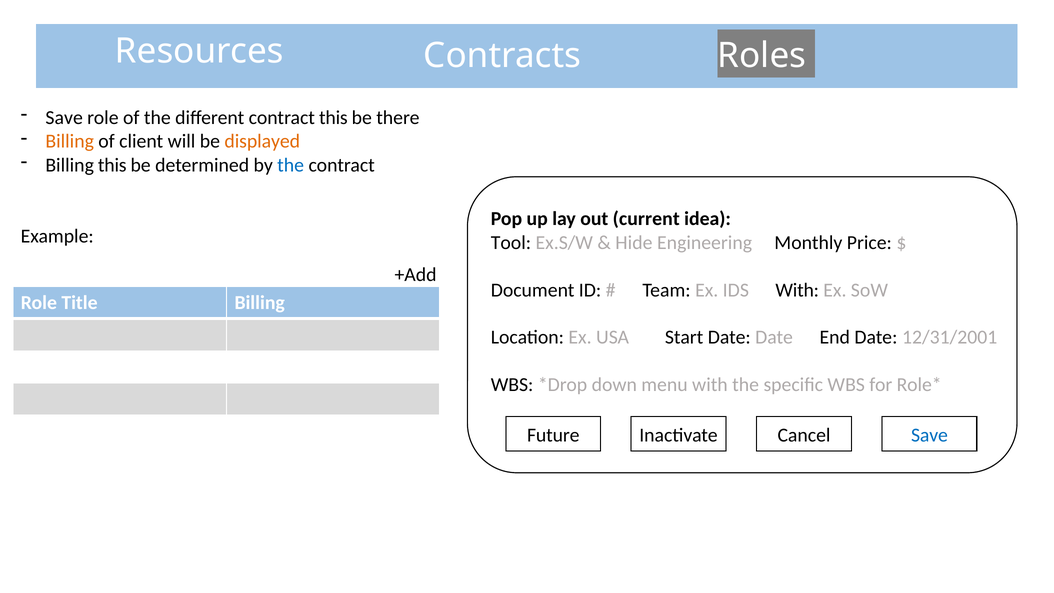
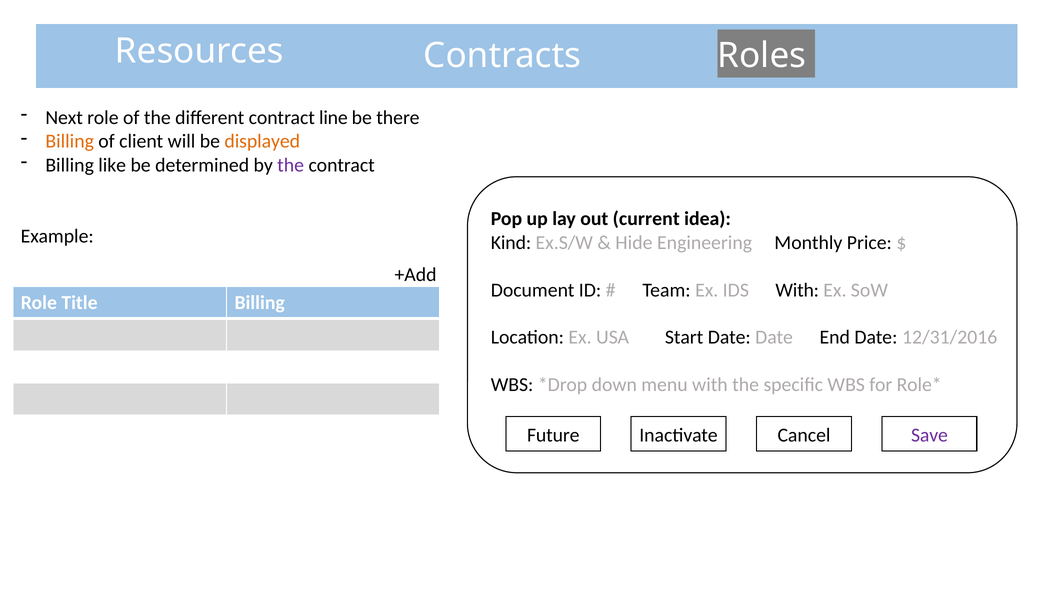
Save: Save -> Next (64, 118)
contract this: this -> line (333, 118)
Billing this: this -> like (112, 165)
the colour: blue -> purple (291, 165)
Tool: Tool -> Kind (511, 243)
12/31/2001: 12/31/2001 -> 12/31/2016 (950, 337)
Save colour: blue -> purple (929, 435)
